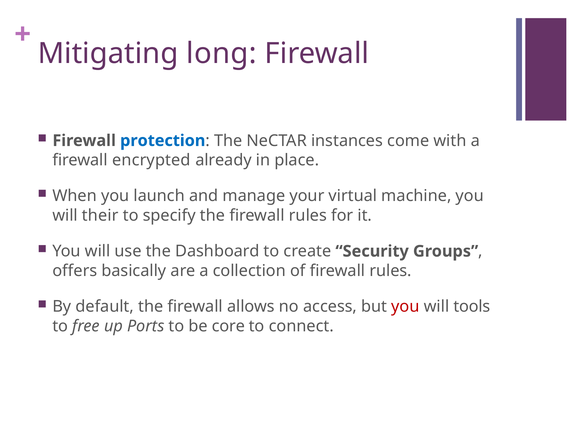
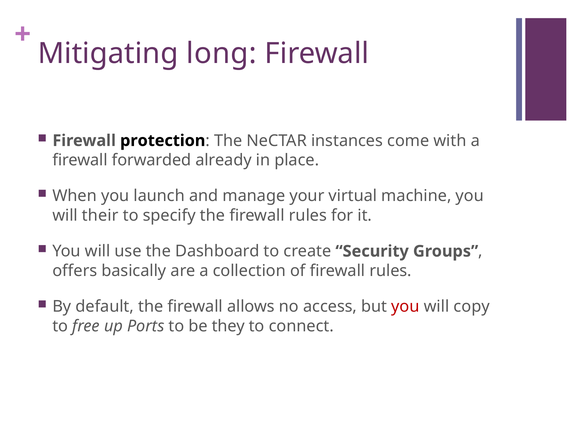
protection colour: blue -> black (163, 141)
encrypted: encrypted -> forwarded (152, 160)
tools: tools -> copy (472, 306)
core: core -> they (228, 326)
